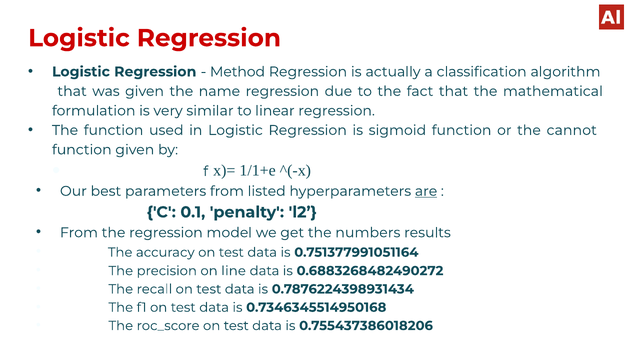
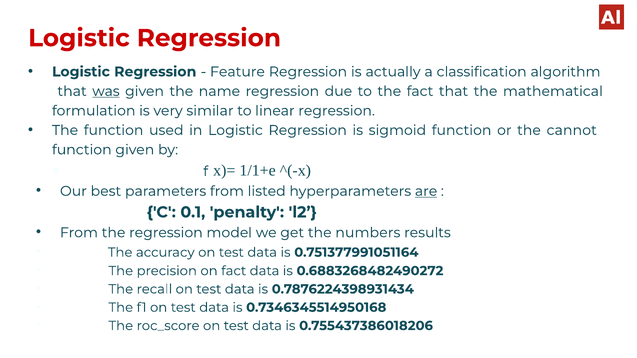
Method: Method -> Feature (237, 72)
was underline: none -> present (106, 91)
on line: line -> fact (234, 271)
